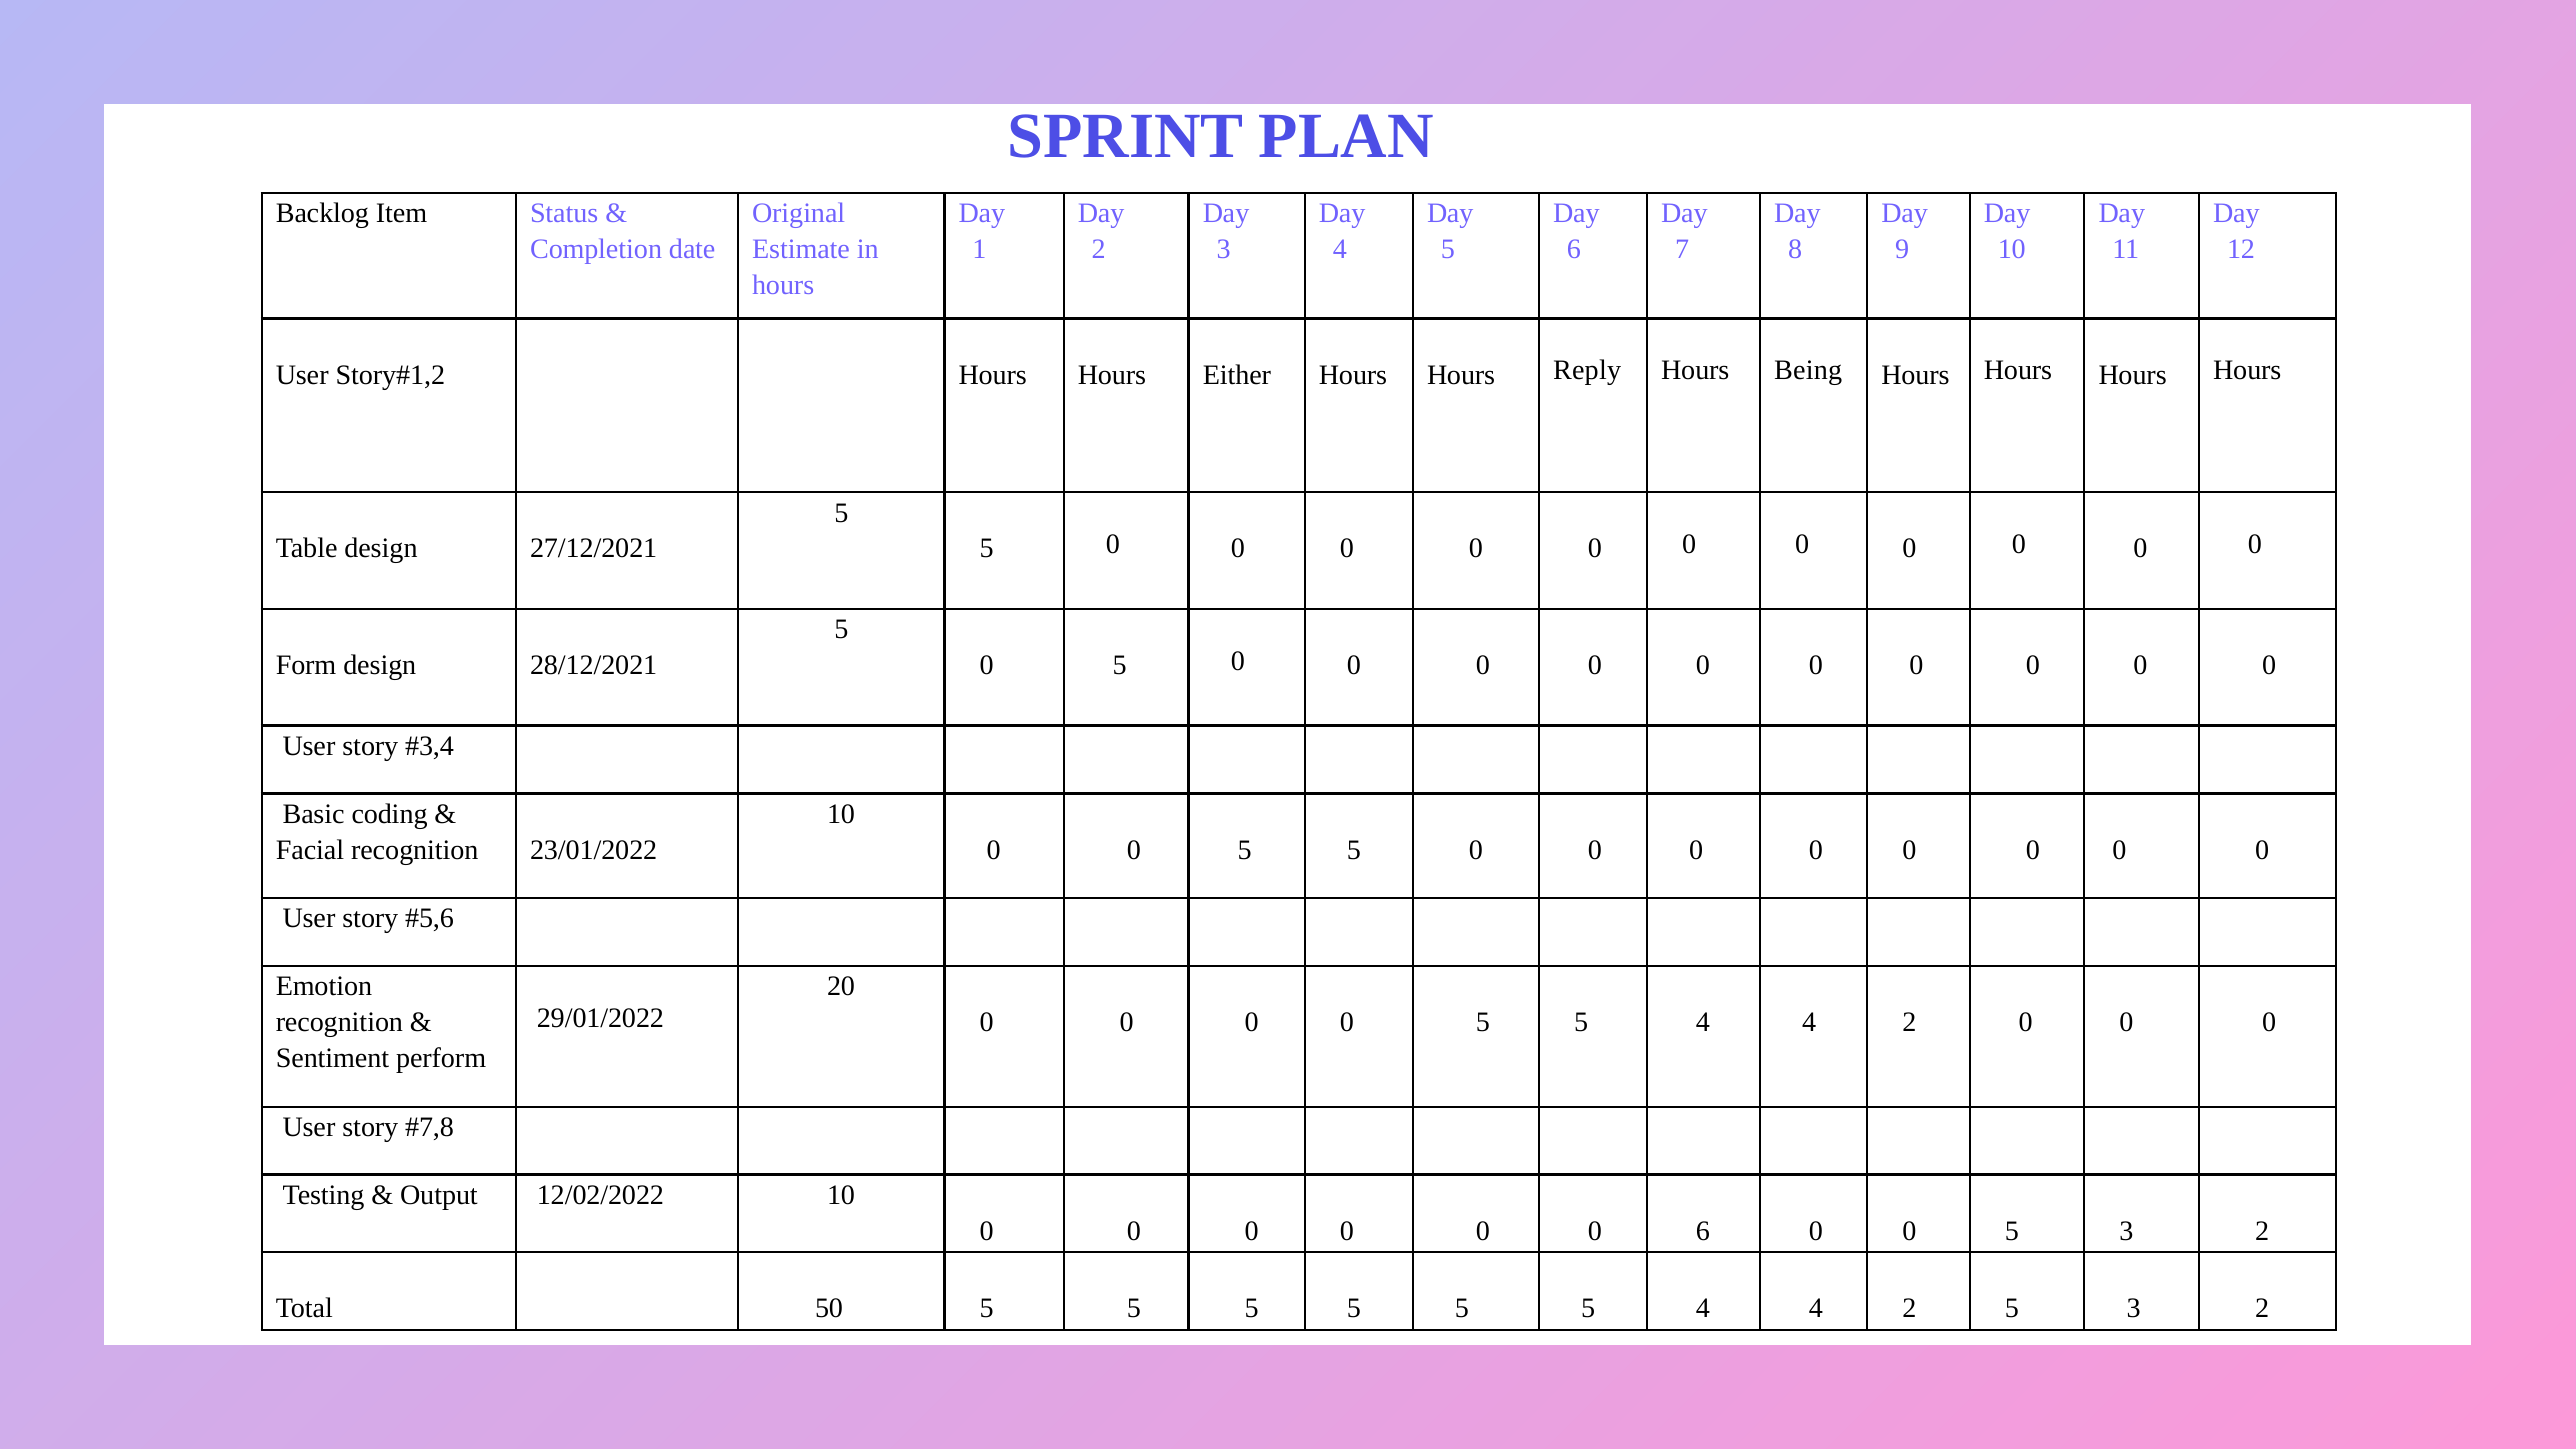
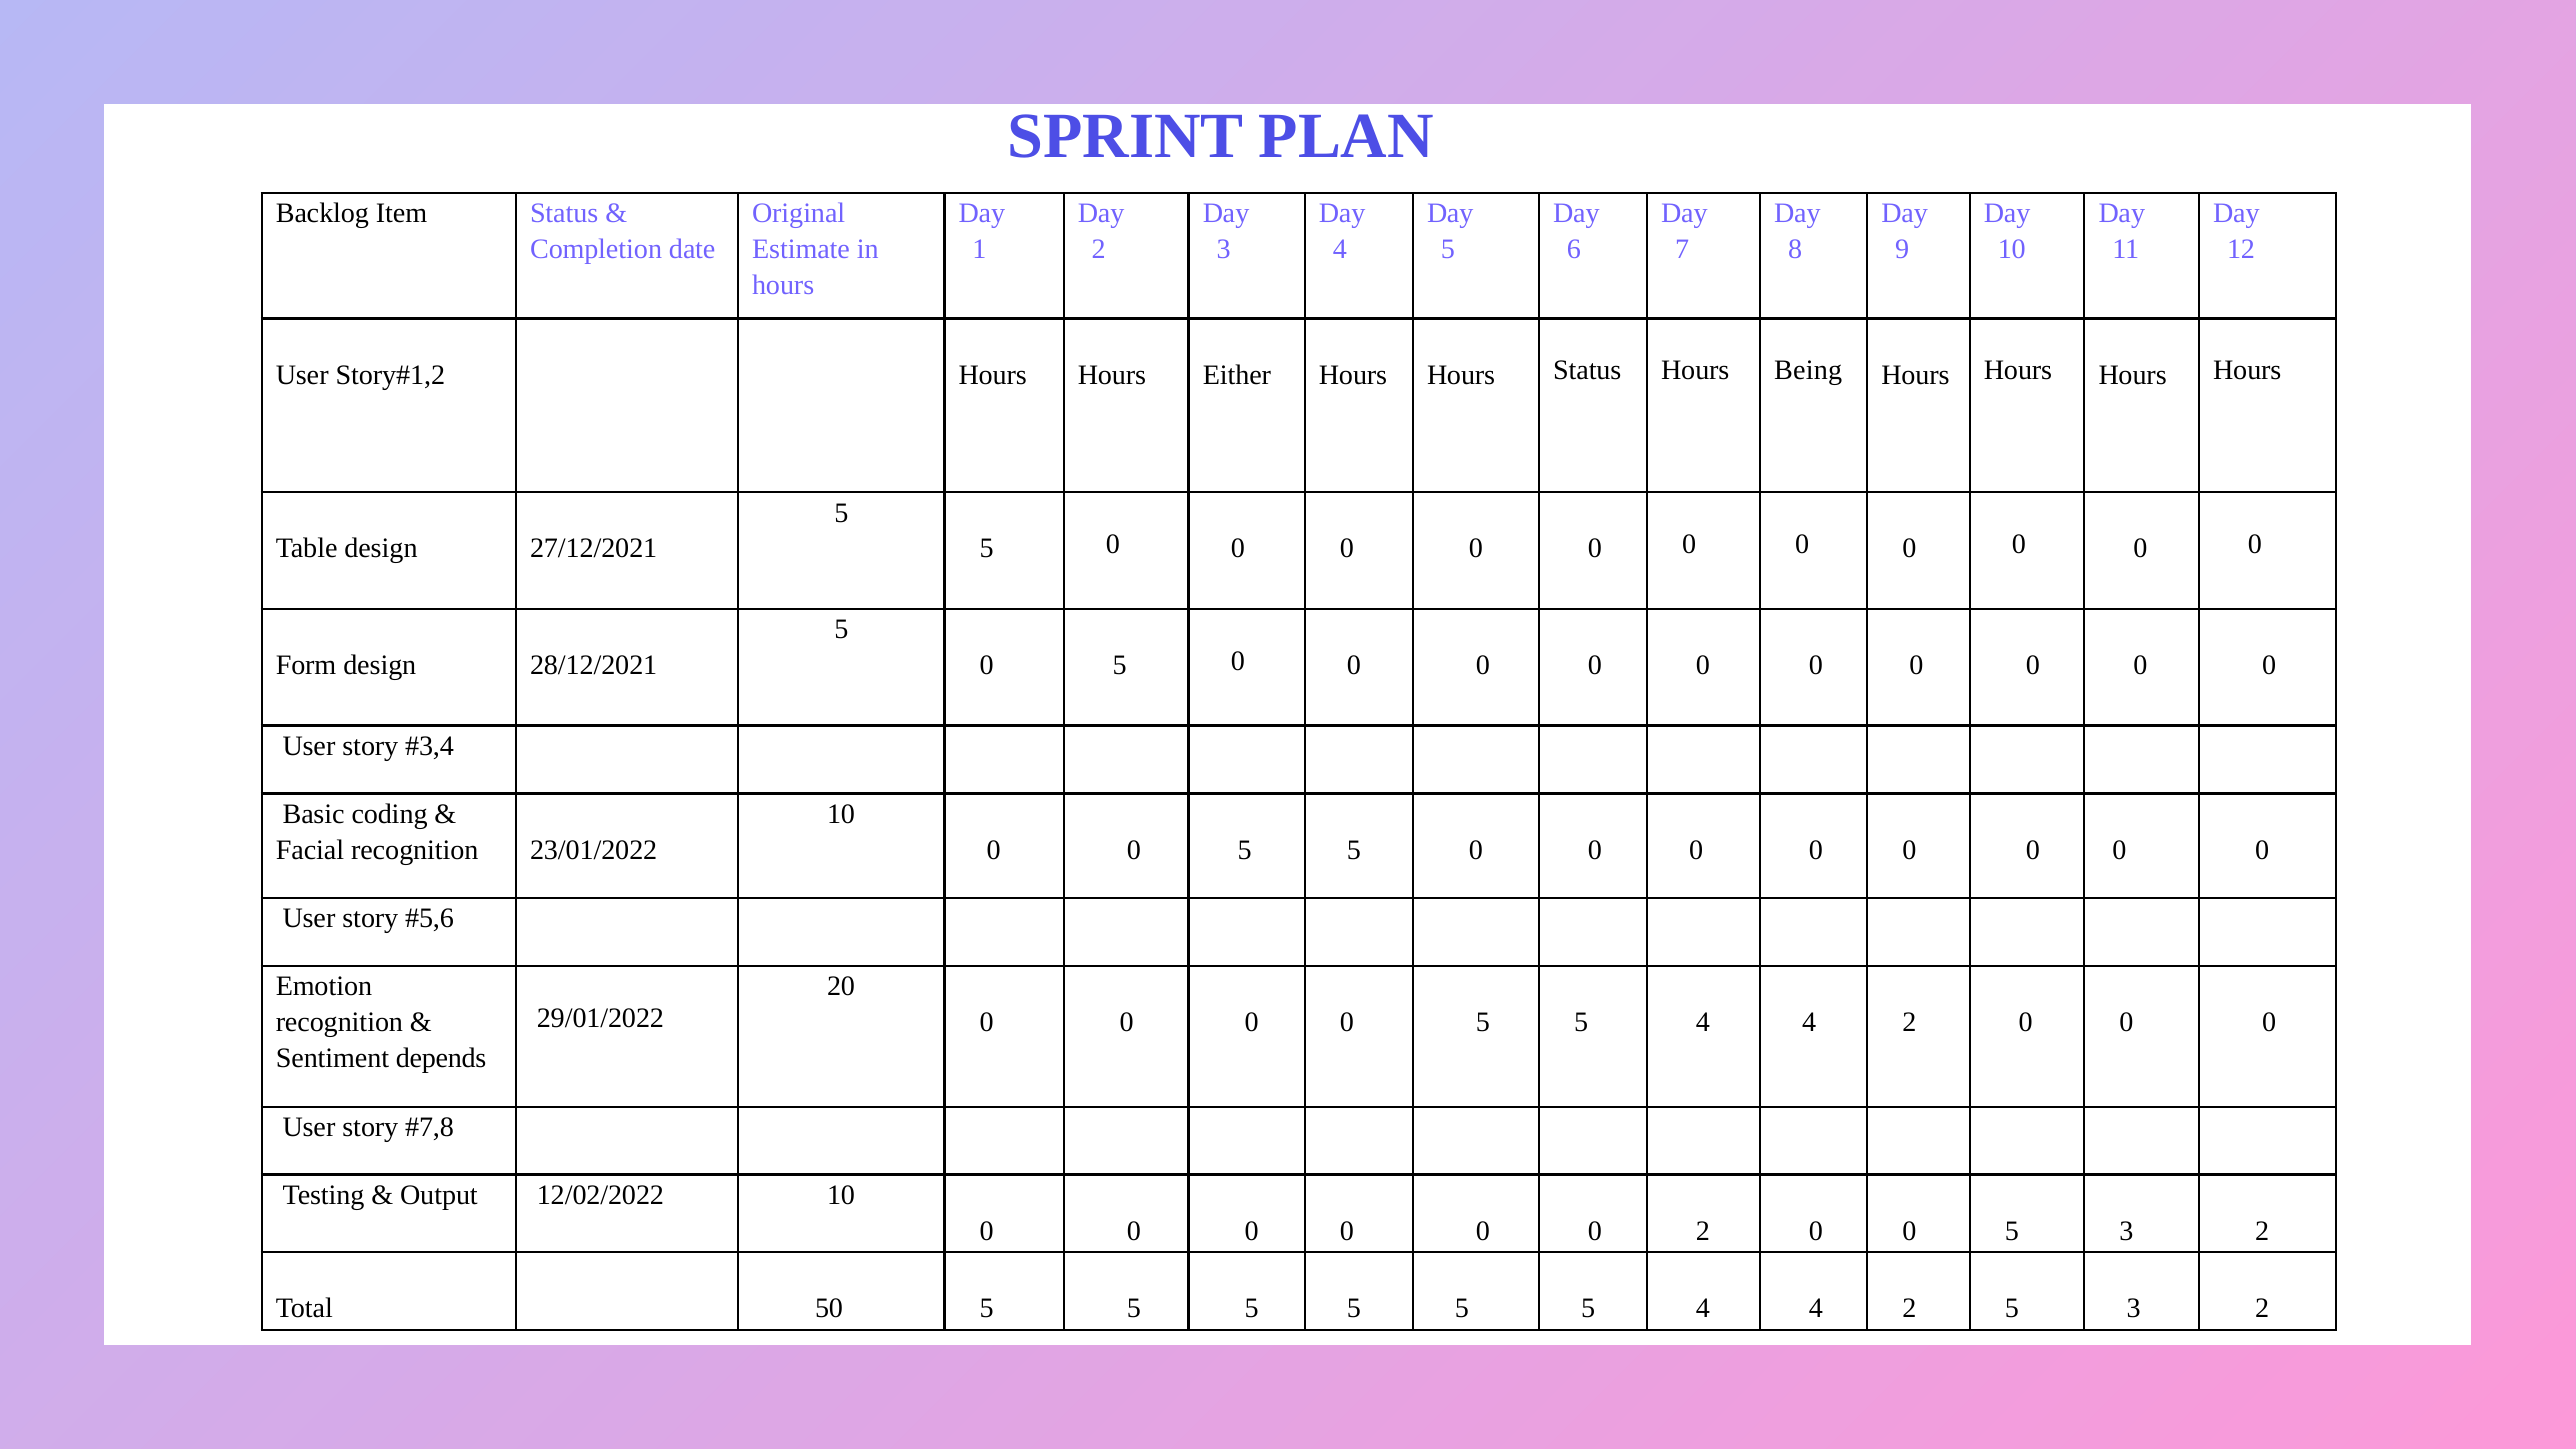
Hours Reply: Reply -> Status (1587, 370)
perform: perform -> depends (441, 1058)
0 6: 6 -> 2 (1703, 1231)
